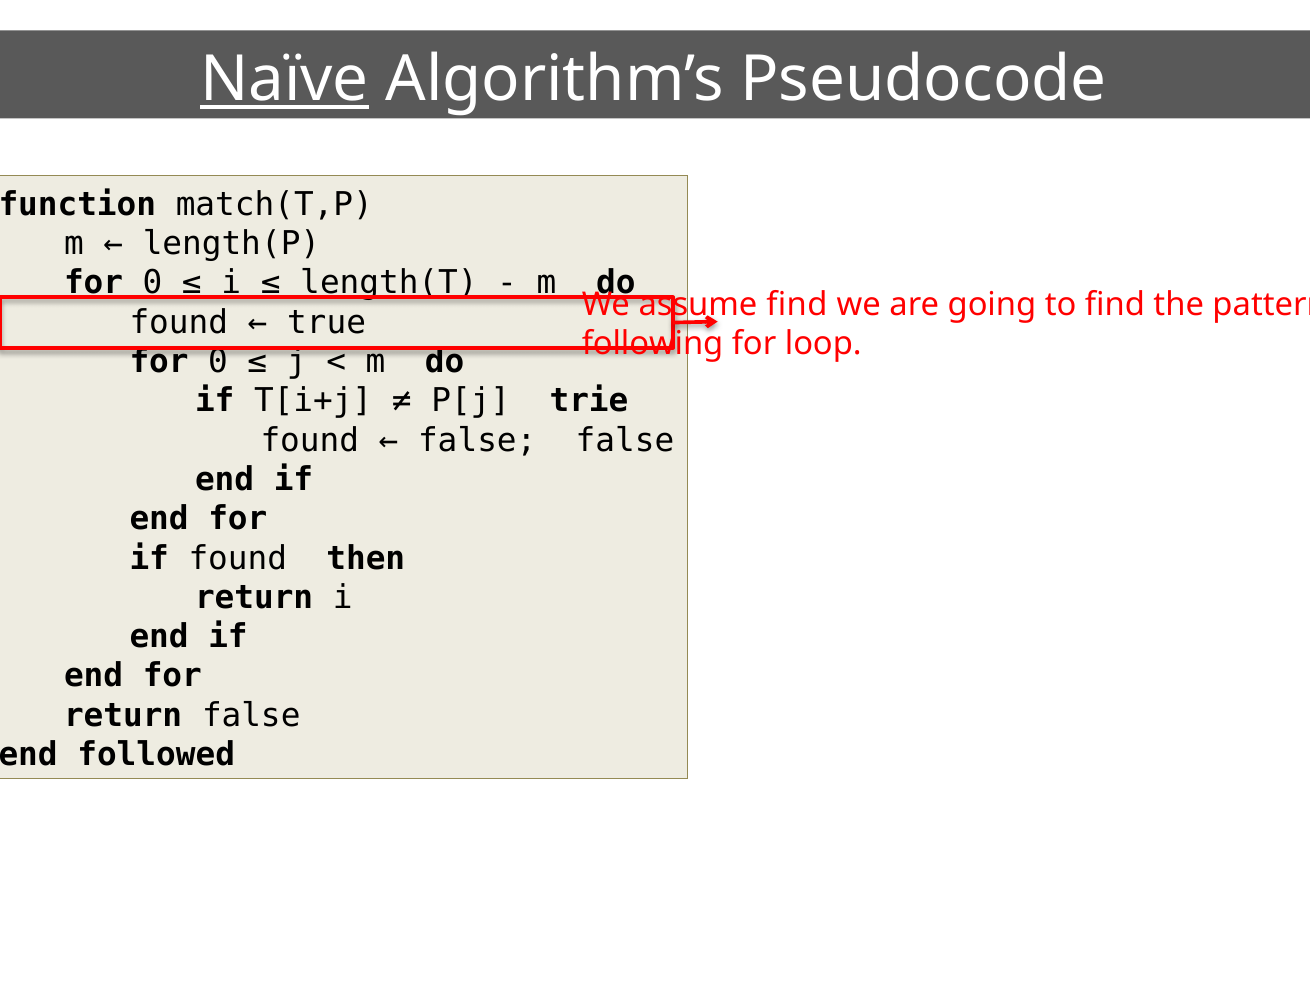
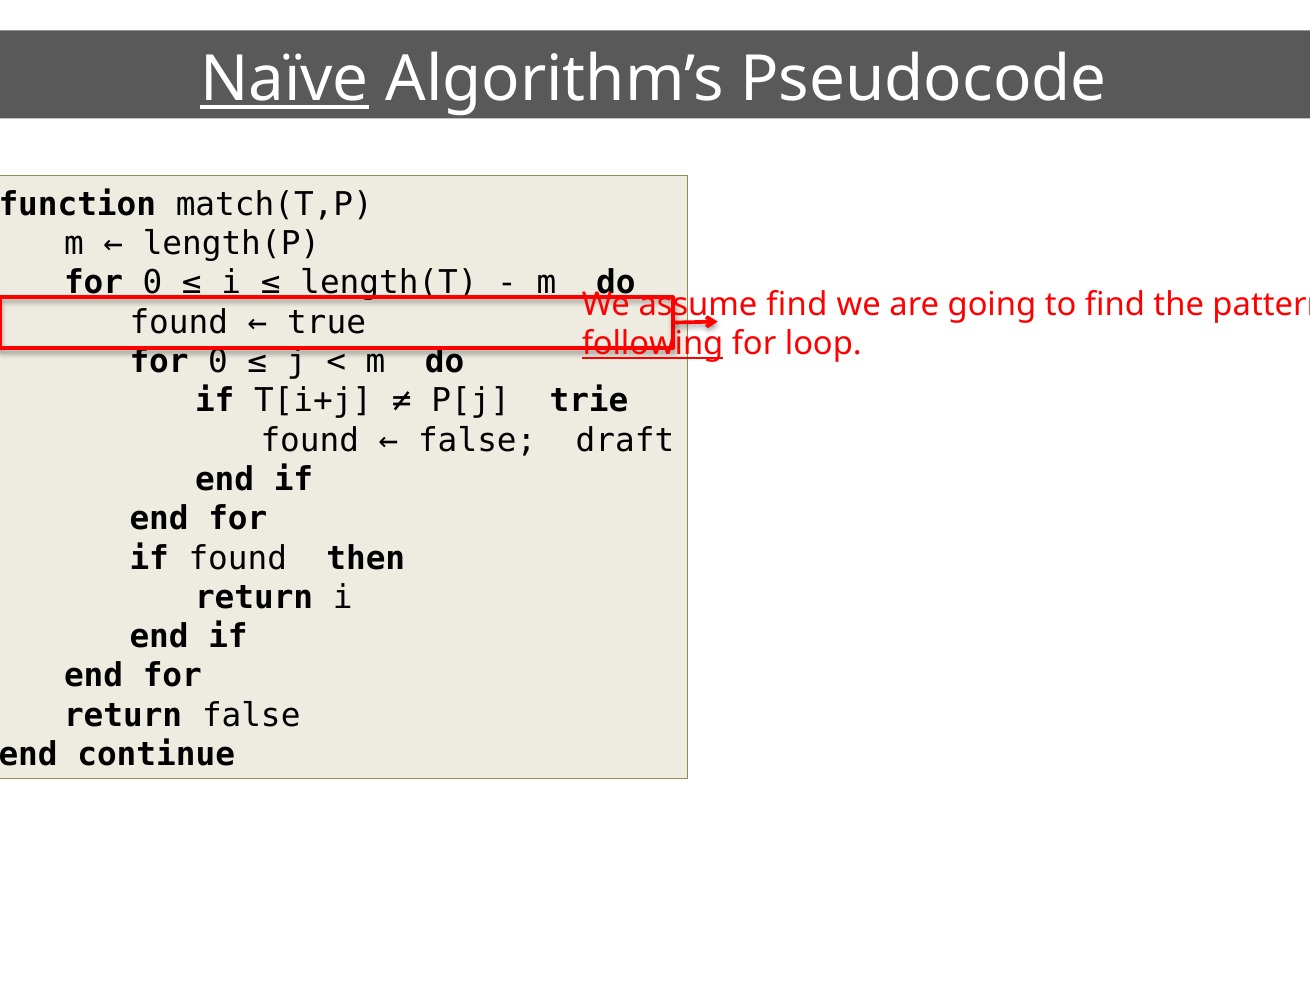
following underline: none -> present (653, 344)
false false: false -> draft (625, 440)
followed: followed -> continue (156, 754)
